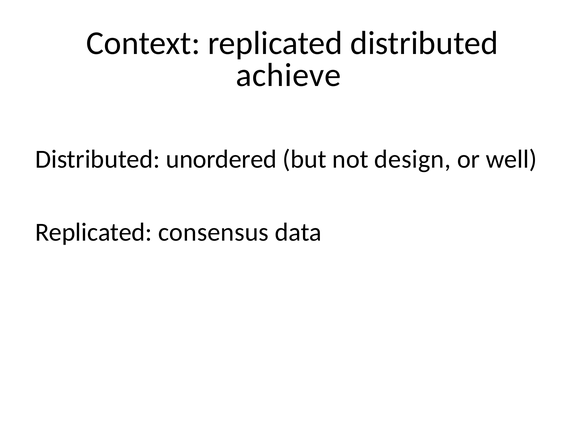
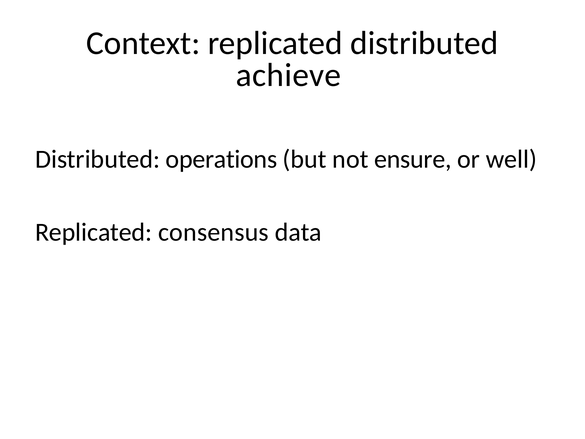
unordered: unordered -> operations (221, 159)
design: design -> ensure (413, 159)
